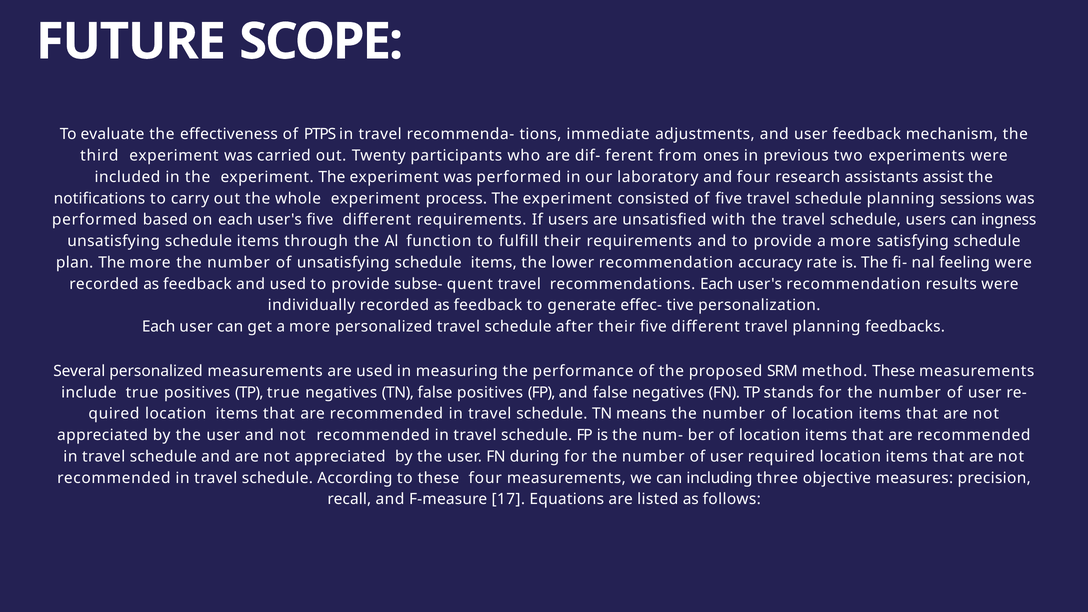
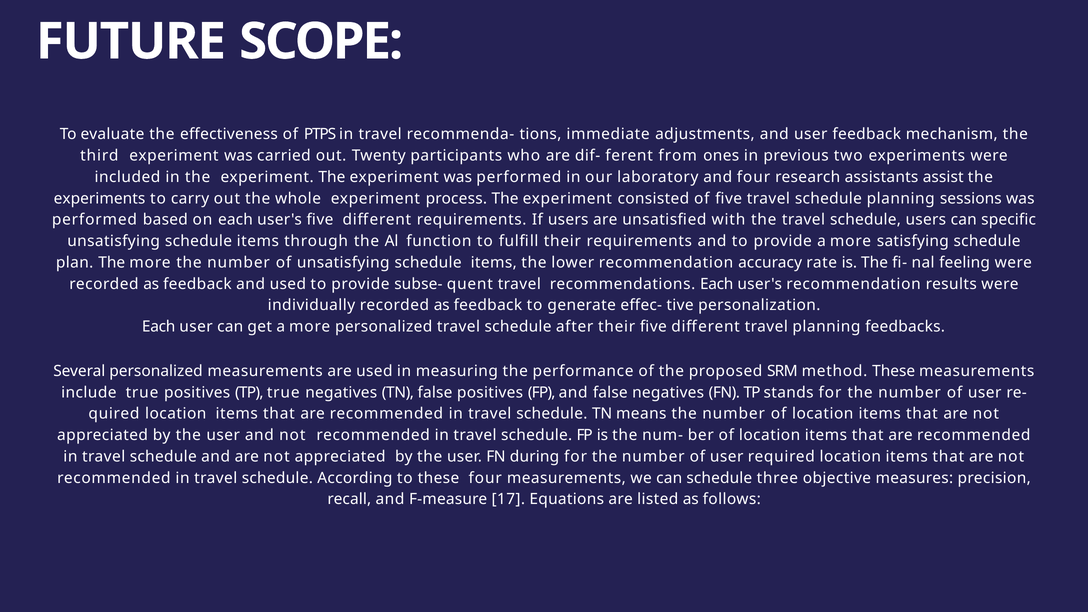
notifications: notifications -> experiments (99, 198)
ingness: ingness -> specific (1009, 220)
can including: including -> schedule (719, 478)
